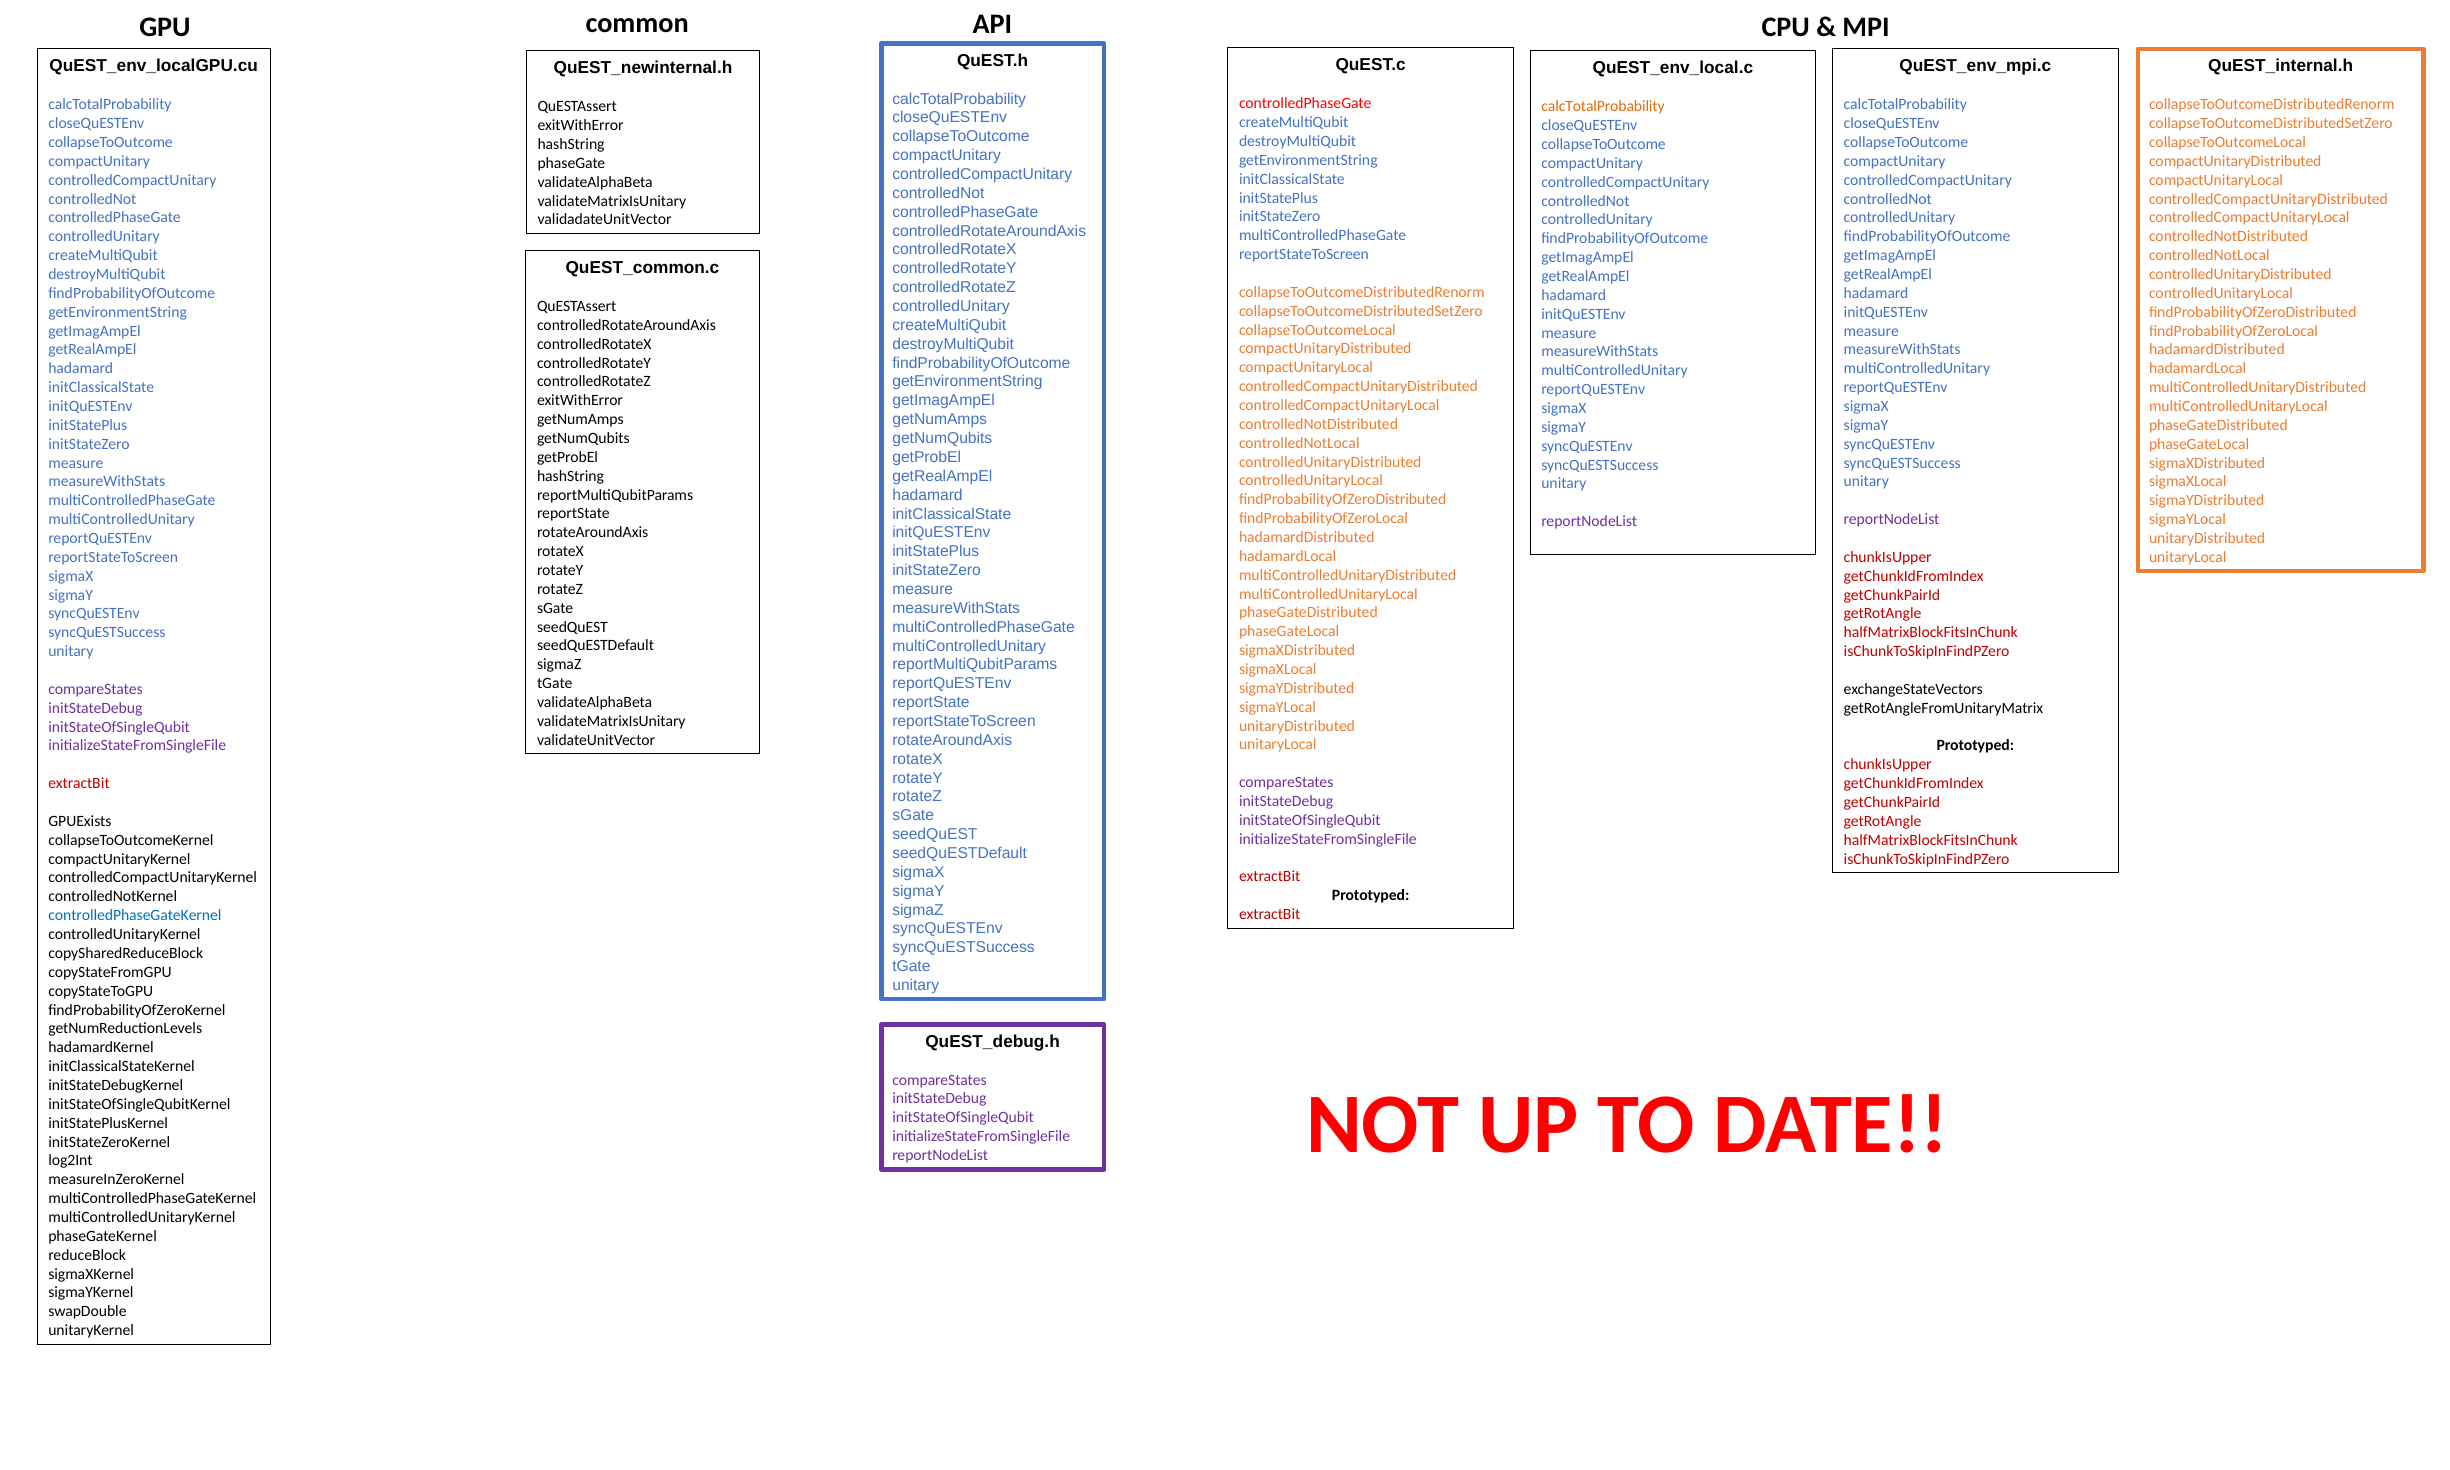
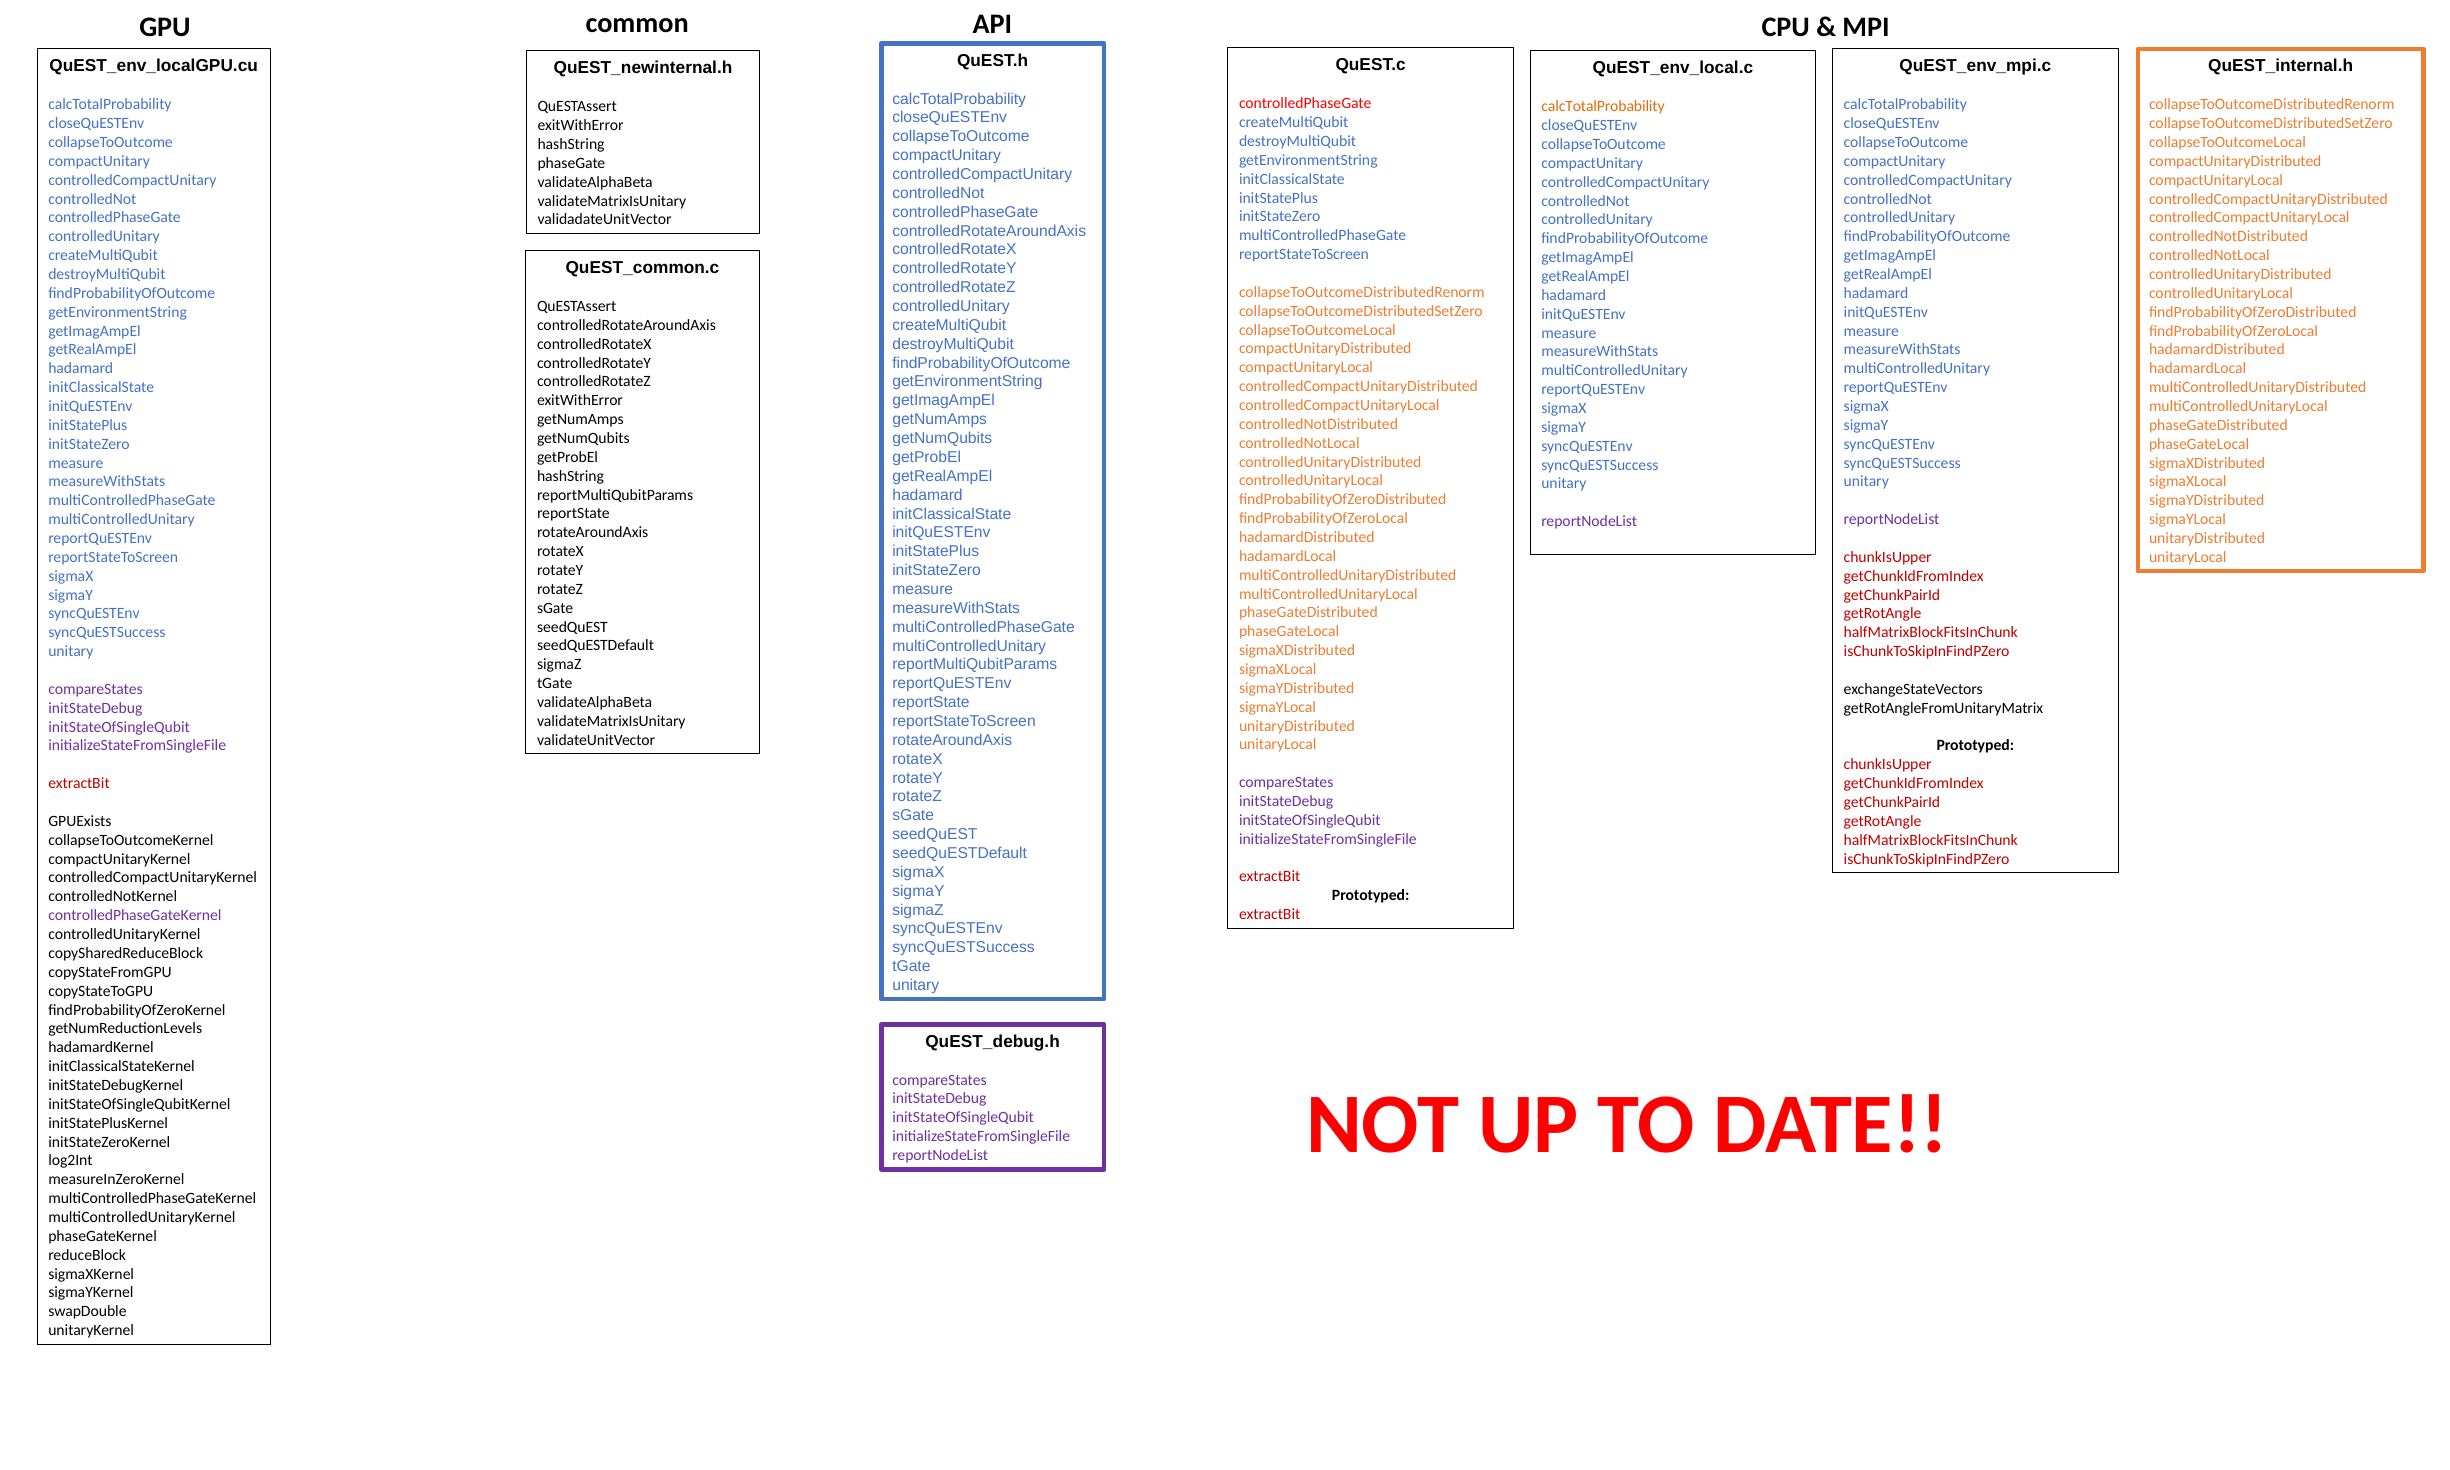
controlledPhaseGateKernel colour: blue -> purple (135, 916)
